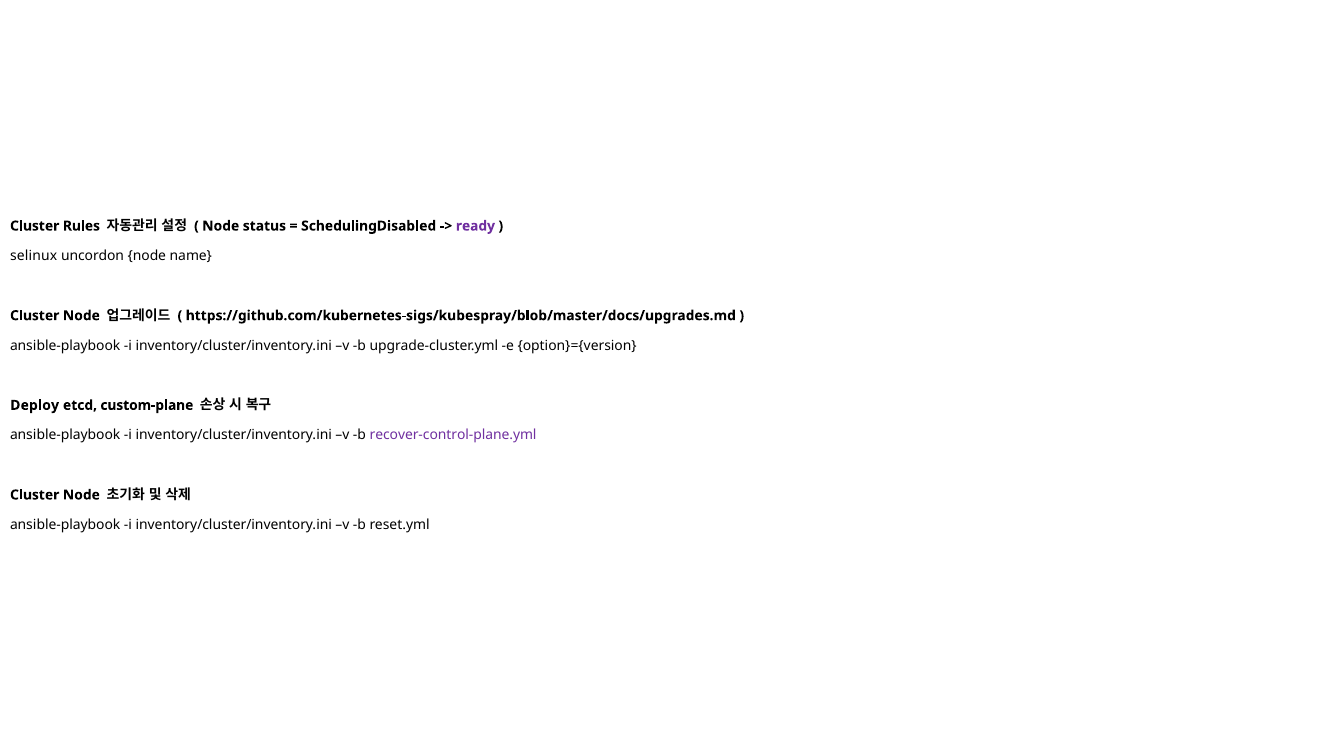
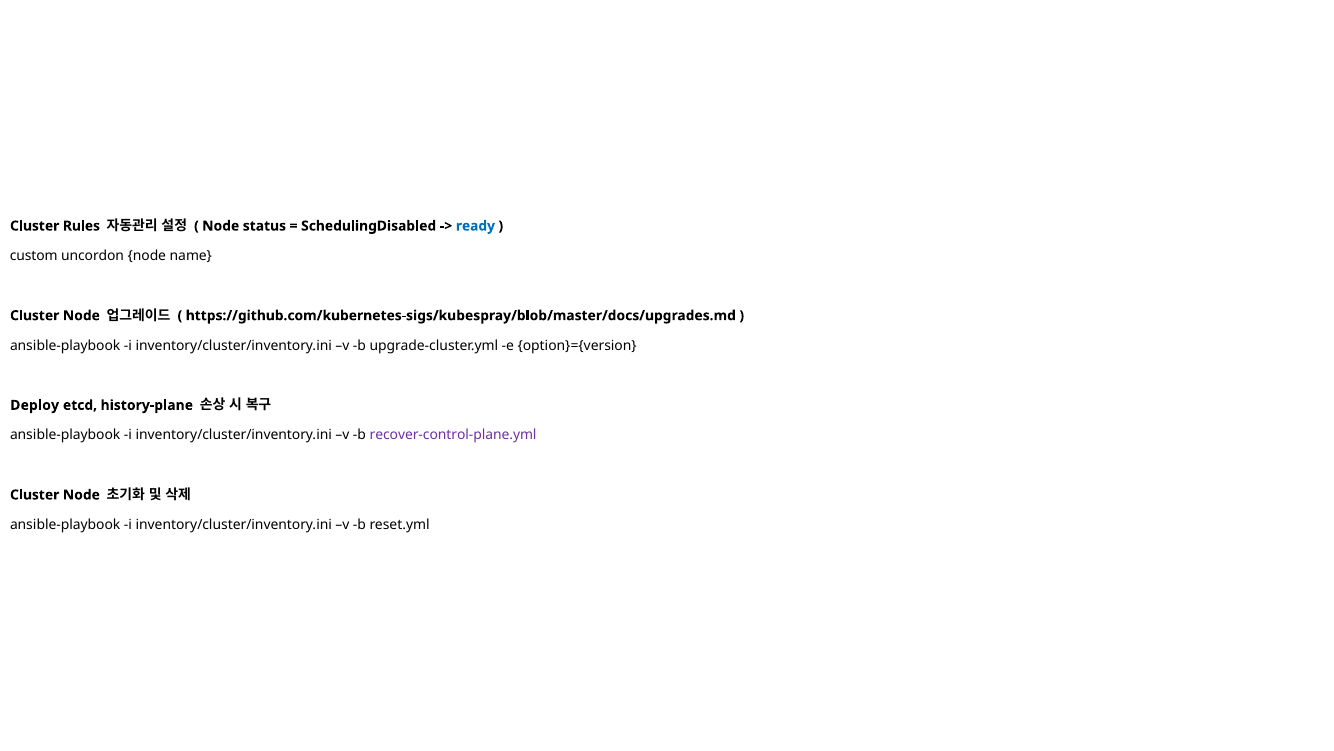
ready colour: purple -> blue (475, 226)
selinux: selinux -> custom (34, 256)
custom-plane: custom-plane -> history-plane (147, 405)
